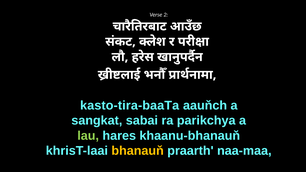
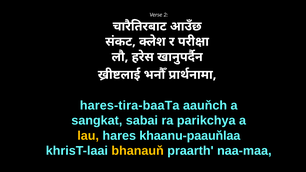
kasto-tira-baaTa: kasto-tira-baaTa -> hares-tira-baaTa (130, 106)
lau colour: light green -> yellow (88, 136)
khaanu-bhanauň: khaanu-bhanauň -> khaanu-paauňlaa (190, 136)
